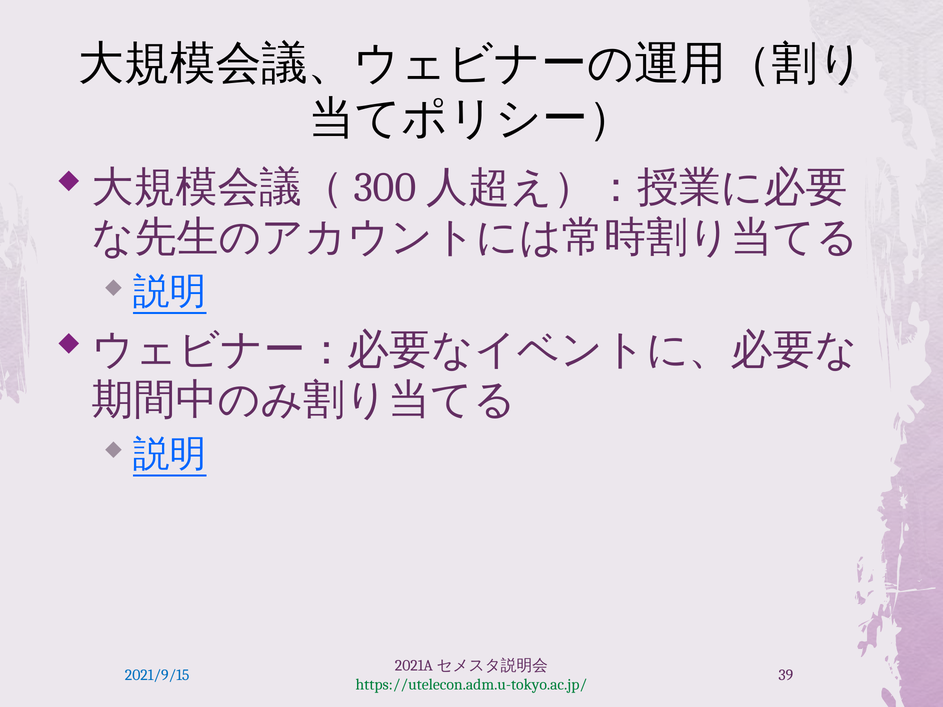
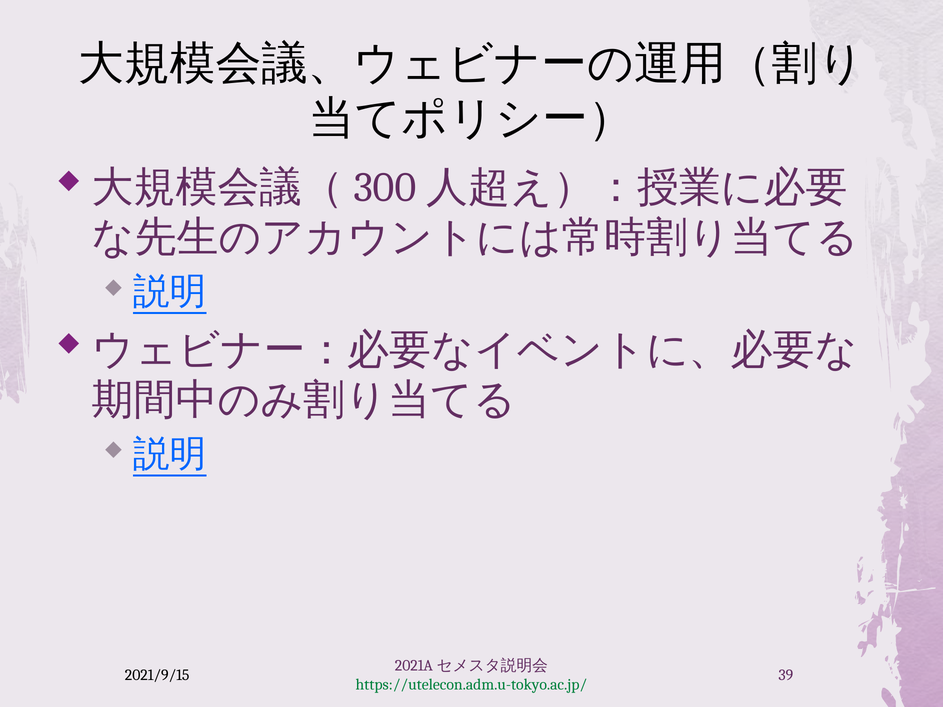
2021/9/15 colour: blue -> black (157, 675)
